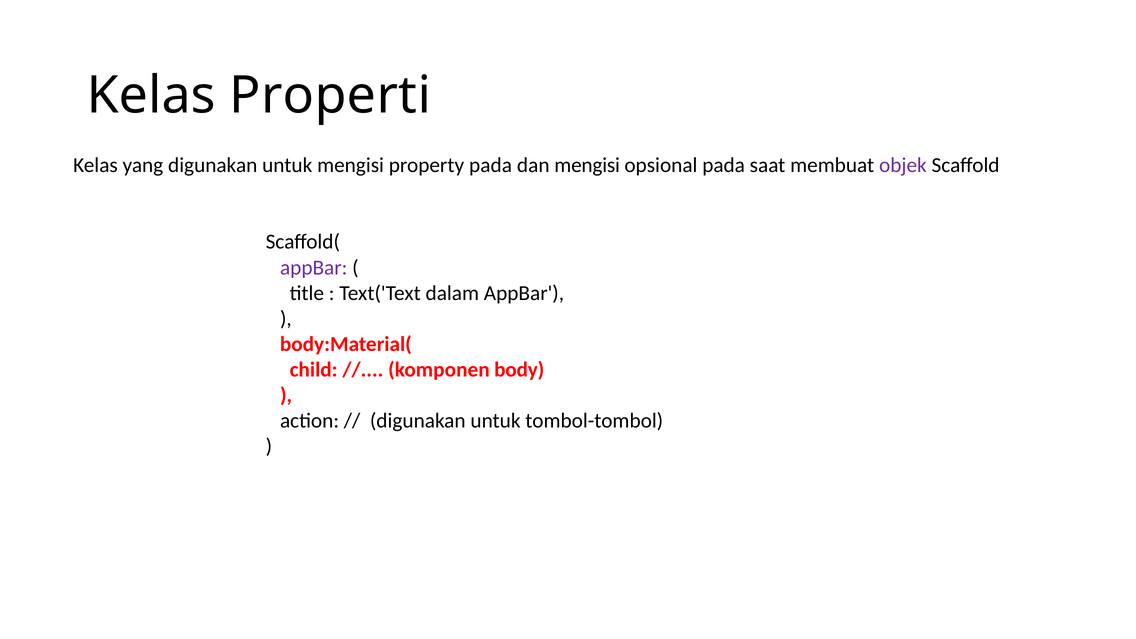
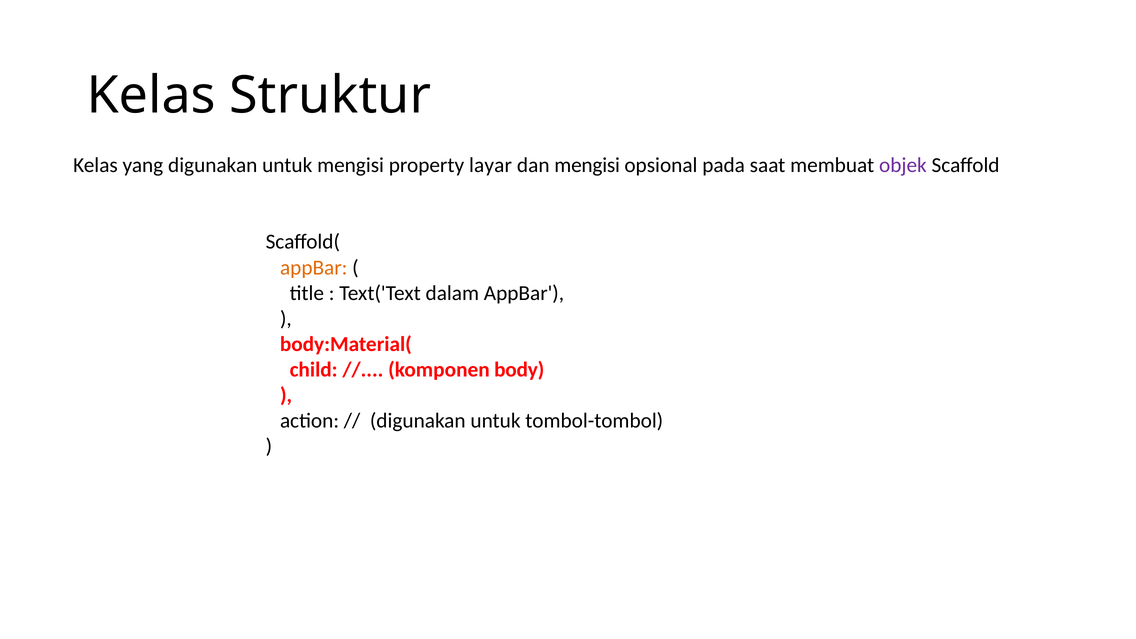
Properti: Properti -> Struktur (330, 95)
property pada: pada -> layar (490, 165)
appBar colour: purple -> orange (314, 268)
